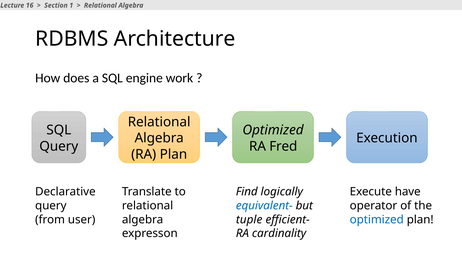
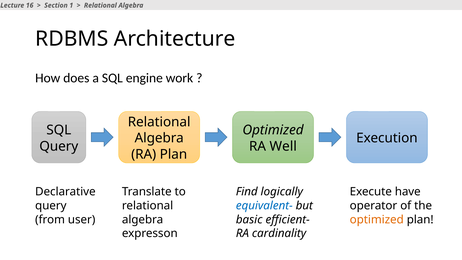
Fred: Fred -> Well (283, 146)
tuple: tuple -> basic (249, 219)
optimized colour: blue -> orange (377, 219)
